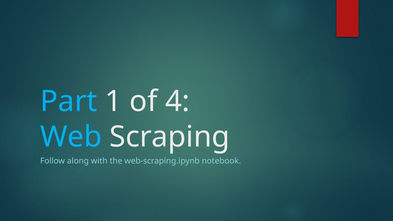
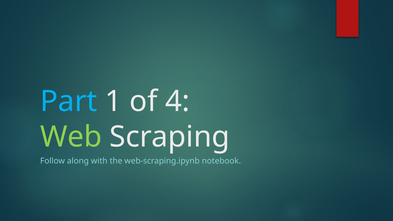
Web colour: light blue -> light green (71, 137)
